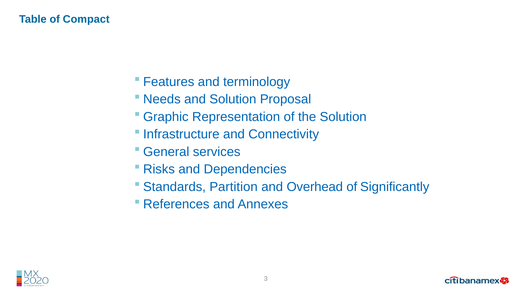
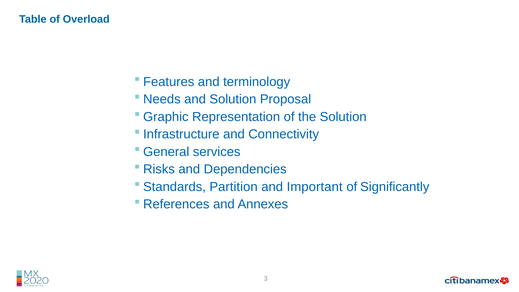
Compact: Compact -> Overload (86, 19)
Overhead: Overhead -> Important (315, 187)
